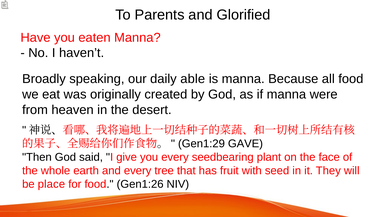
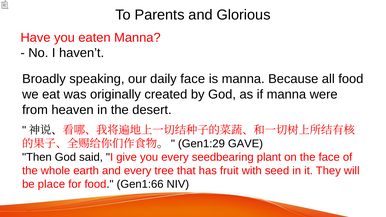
Glorified: Glorified -> Glorious (244, 15)
daily able: able -> face (193, 79)
Gen1:26: Gen1:26 -> Gen1:66 (140, 184)
